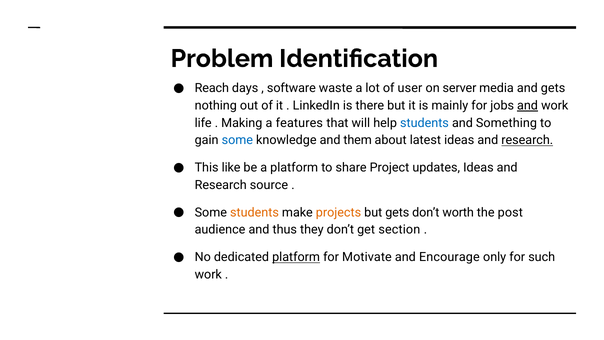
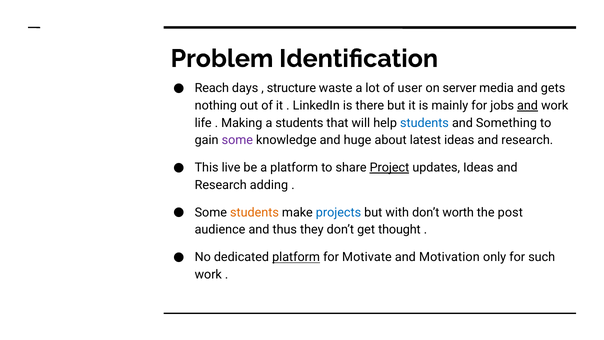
software: software -> structure (291, 88)
a features: features -> students (299, 123)
some colour: blue -> purple (237, 140)
them: them -> huge (358, 140)
research underline: present -> none (527, 140)
like: like -> live (231, 168)
Project underline: none -> present (389, 168)
source: source -> adding (269, 185)
projects colour: orange -> blue (339, 212)
but gets: gets -> with (397, 212)
section: section -> thought (399, 230)
Encourage: Encourage -> Motivation (449, 257)
